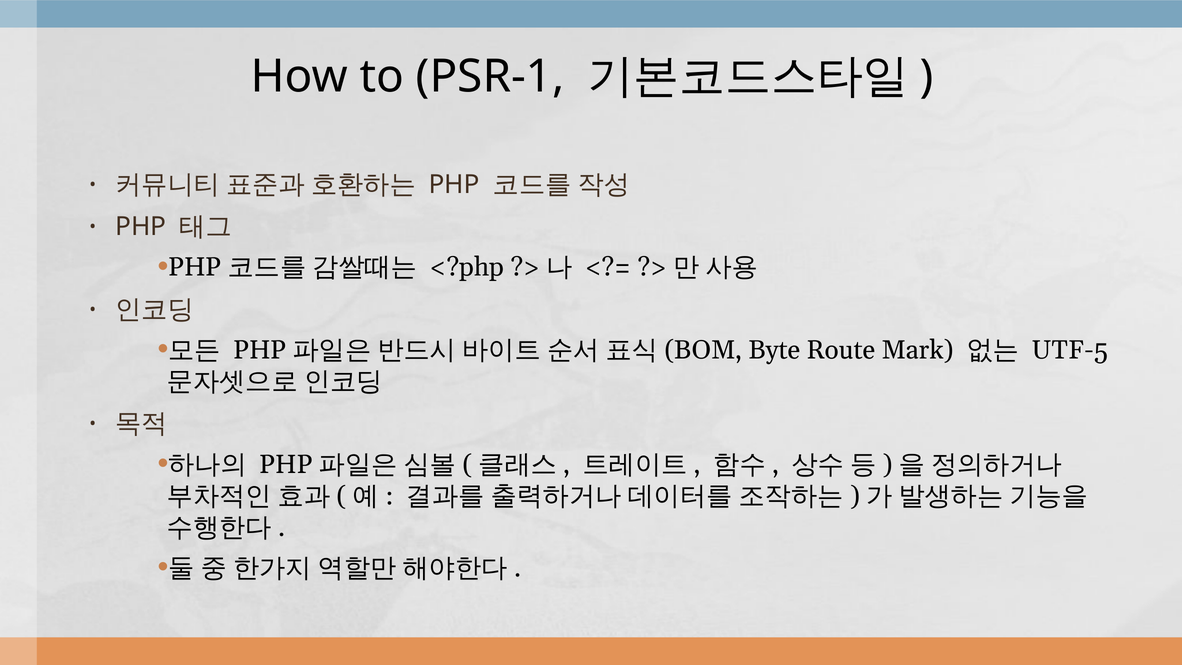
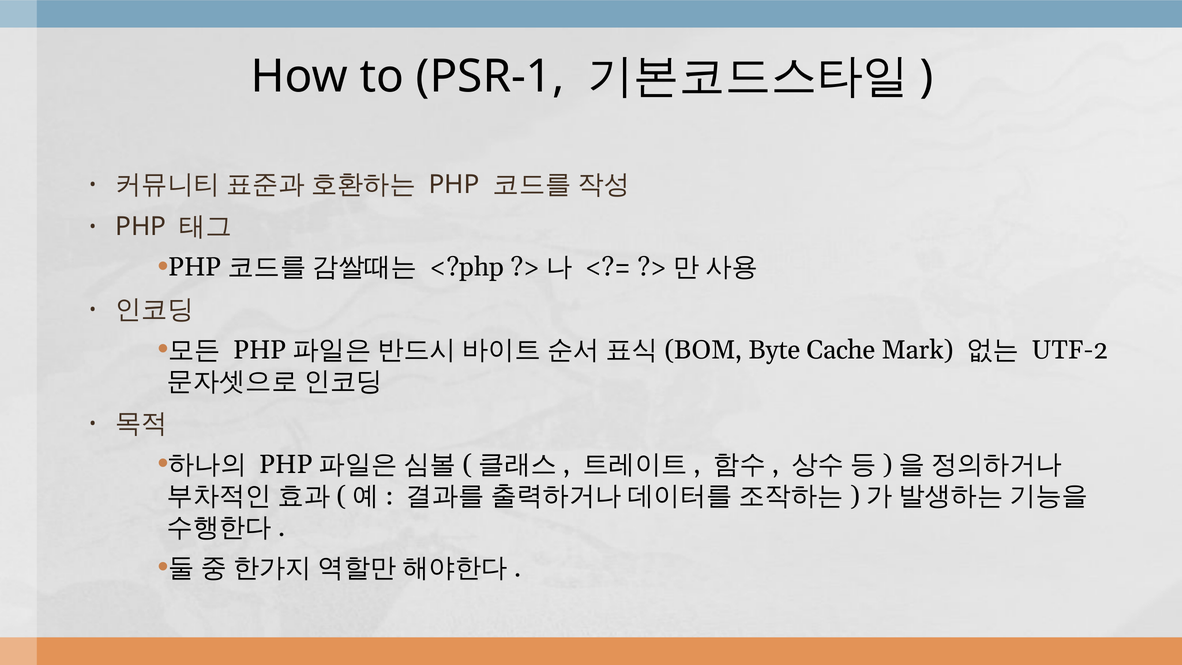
Route: Route -> Cache (841, 350)
UTF-5: UTF-5 -> UTF-2 (1070, 350)
